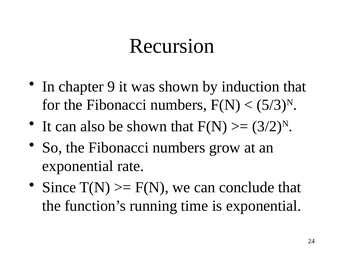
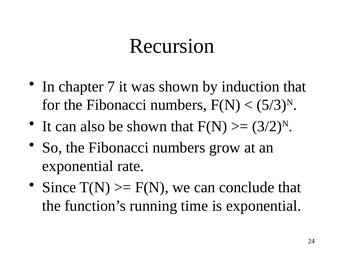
9: 9 -> 7 (111, 86)
